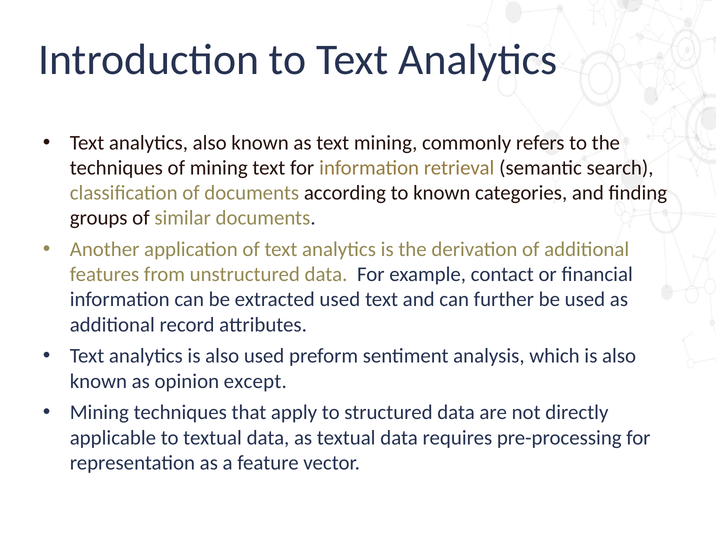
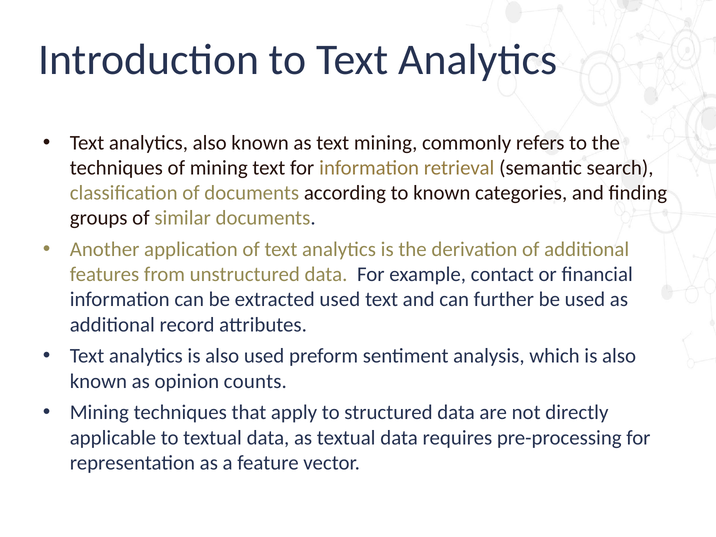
except: except -> counts (255, 381)
